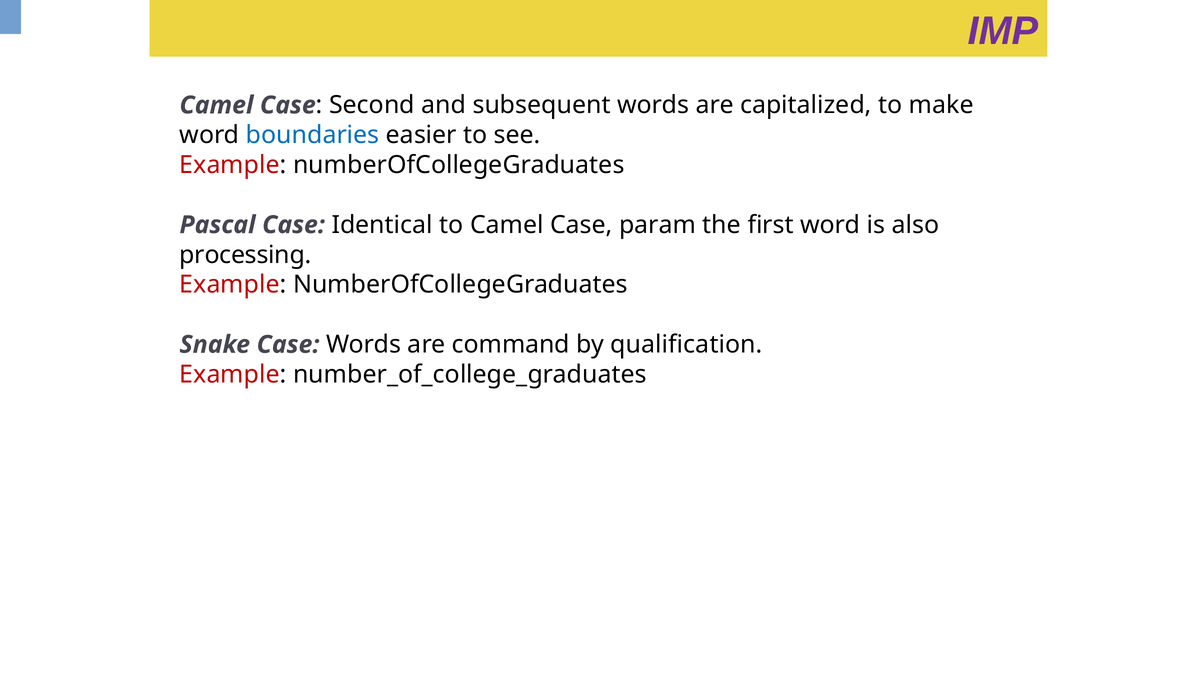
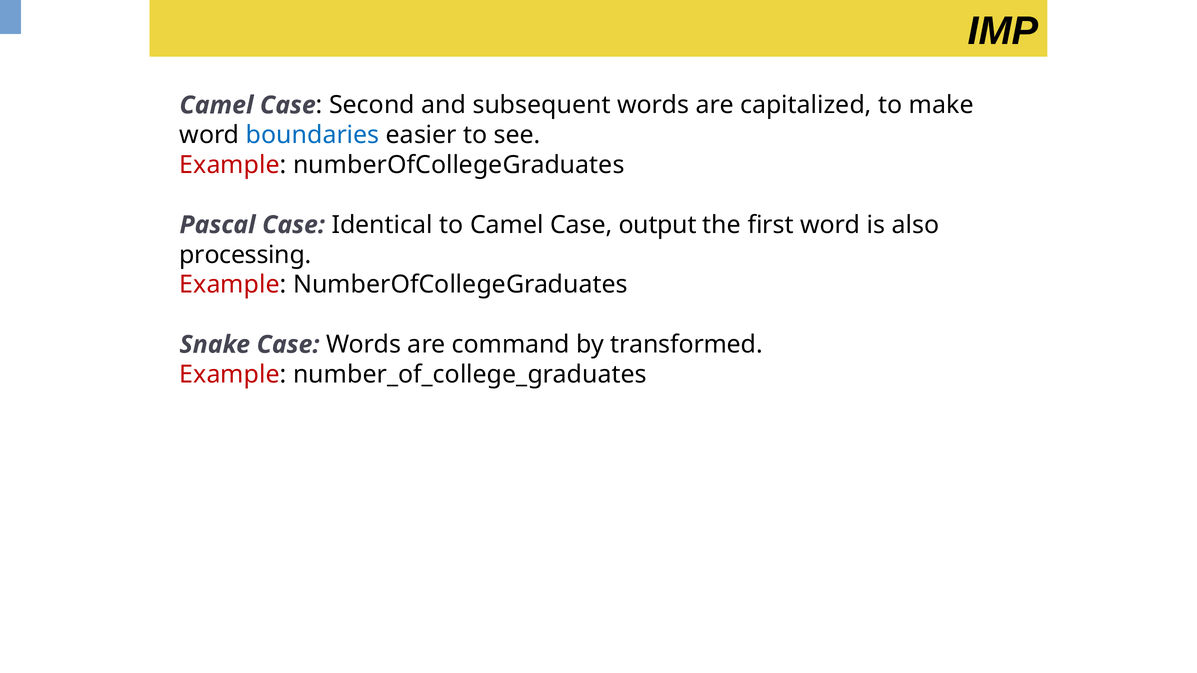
IMP colour: purple -> black (1003, 31)
param: param -> output (658, 225)
qualification: qualification -> transformed (687, 345)
